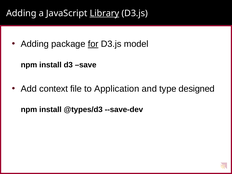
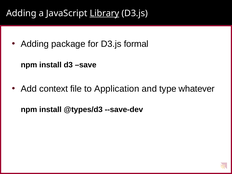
for underline: present -> none (93, 44)
model: model -> formal (136, 44)
designed: designed -> whatever (197, 89)
